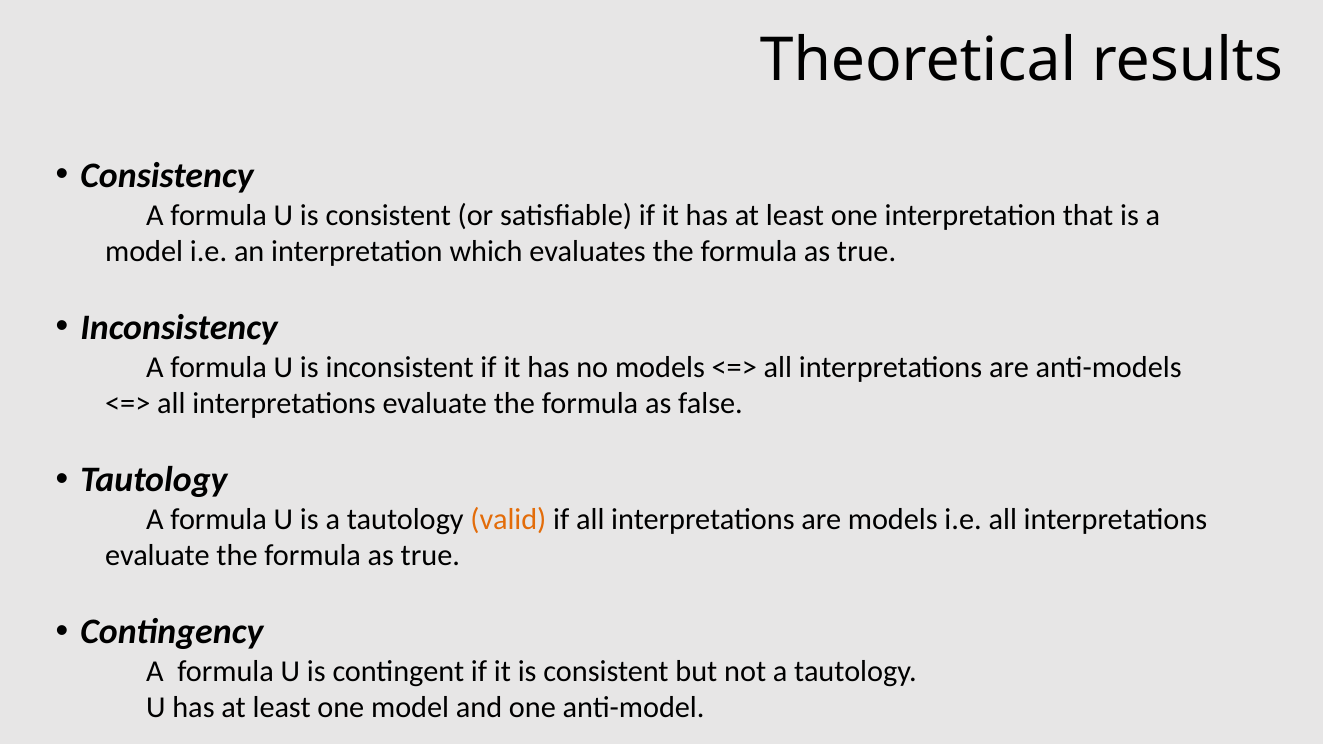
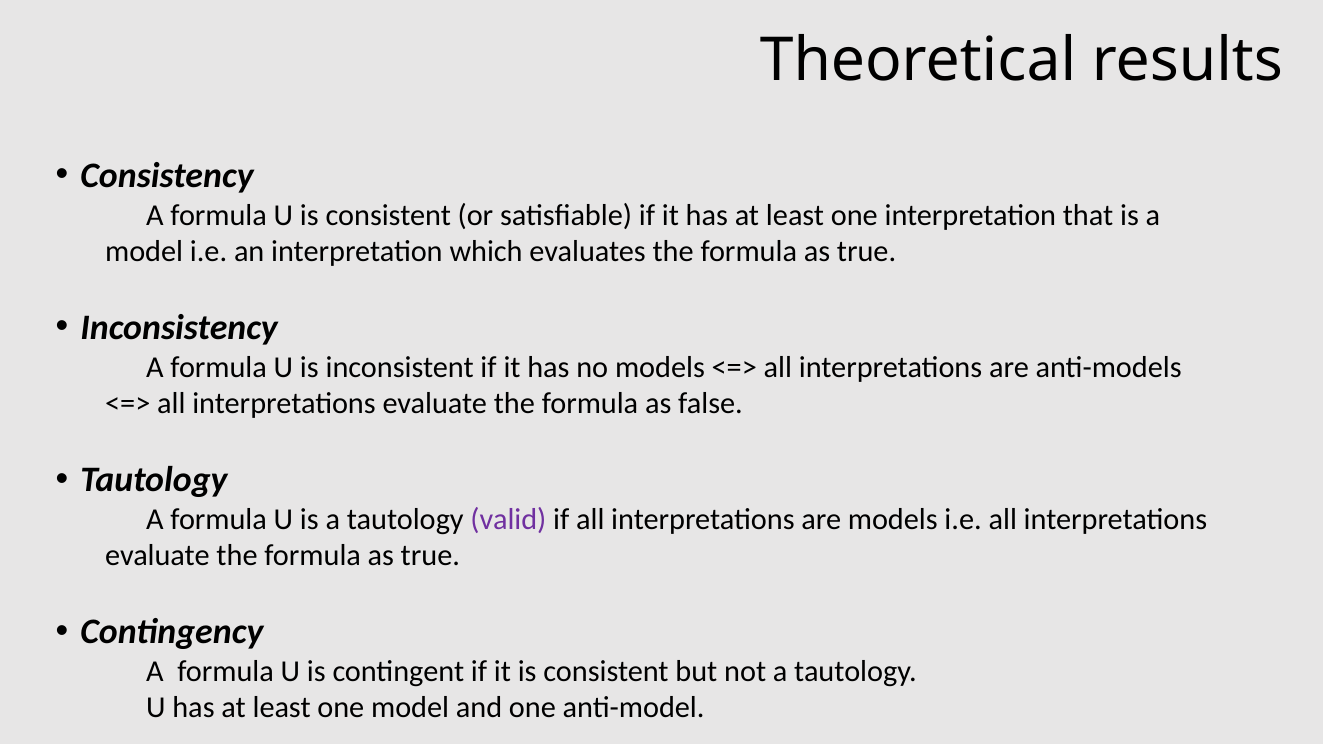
valid colour: orange -> purple (508, 520)
